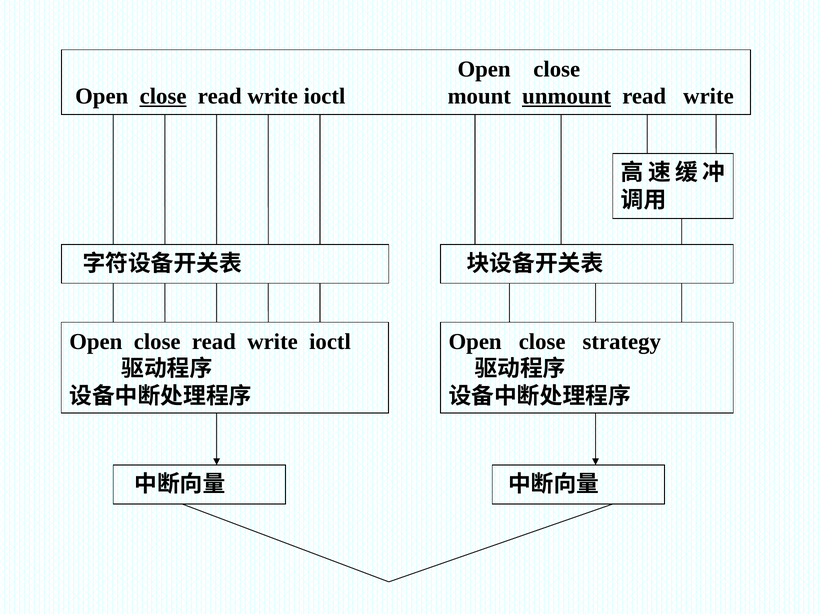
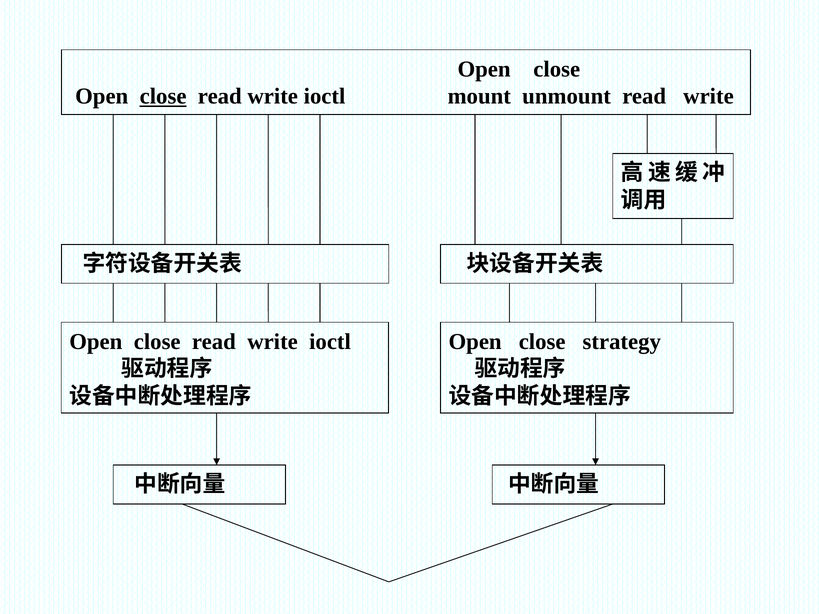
unmount underline: present -> none (567, 96)
